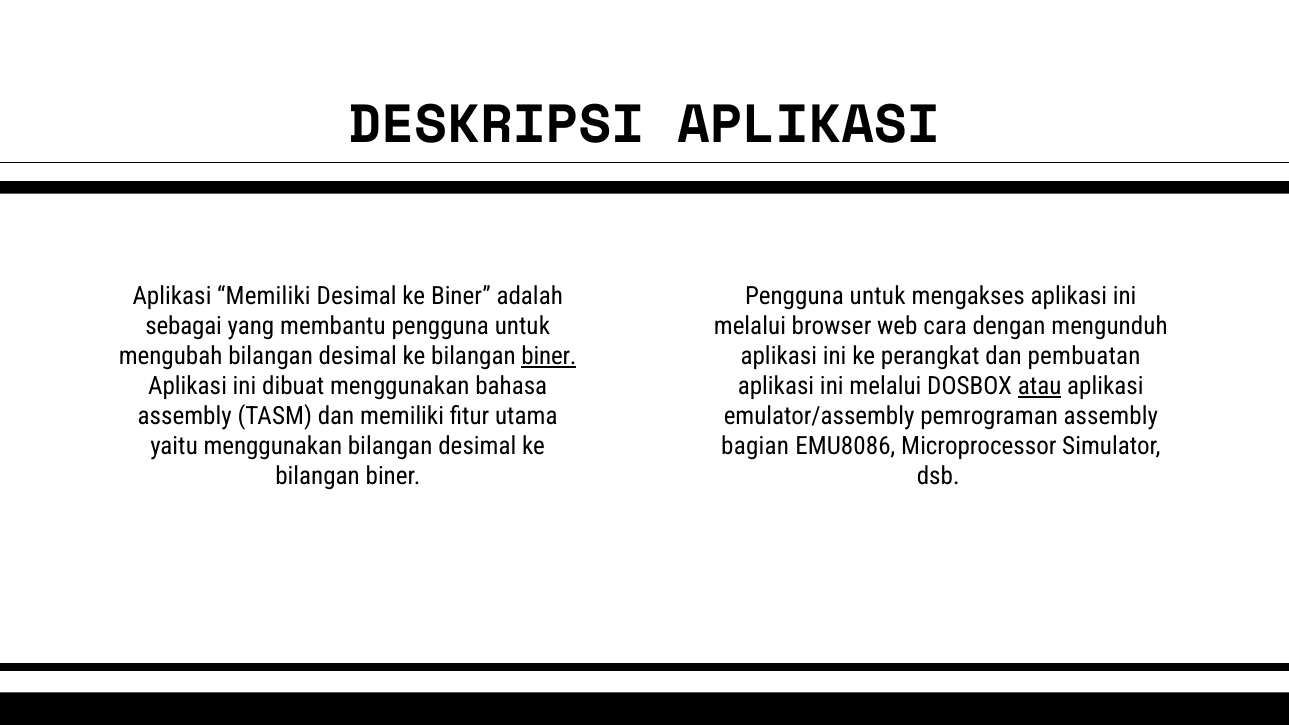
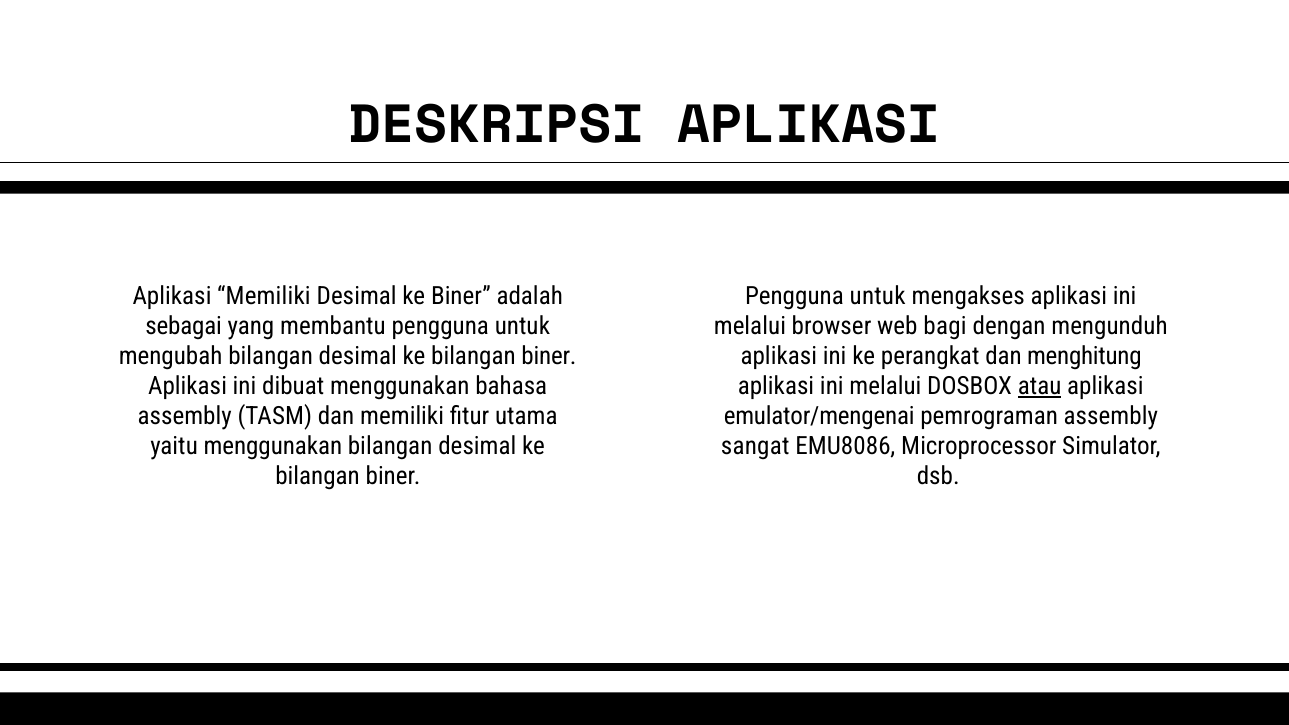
cara: cara -> bagi (945, 326)
biner underline: present -> none (549, 356)
pembuatan: pembuatan -> menghitung (1084, 356)
emulator/assembly: emulator/assembly -> emulator/mengenai (819, 416)
bagian: bagian -> sangat (755, 446)
